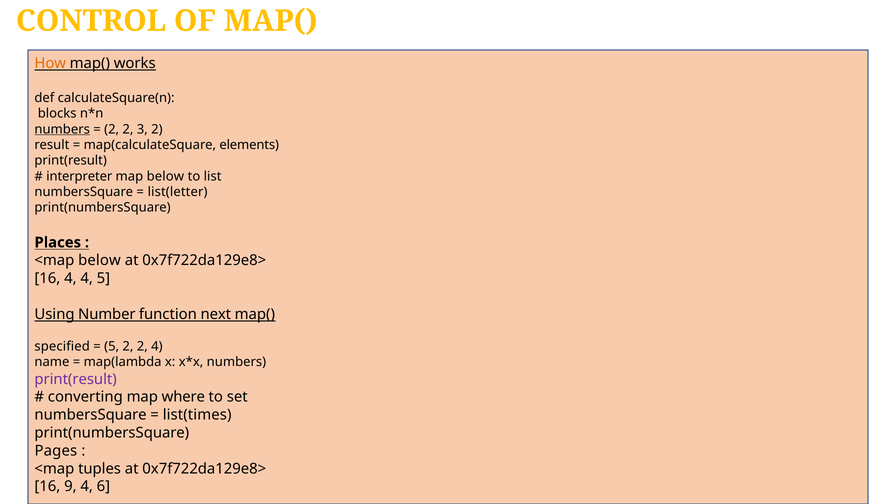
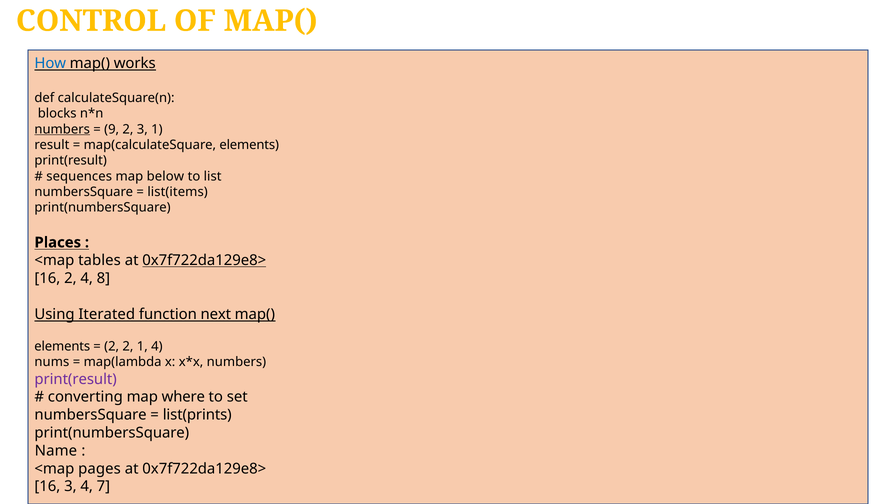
How colour: orange -> blue (50, 63)
2: 2 -> 9 (112, 129)
3 2: 2 -> 1 (157, 129)
interpreter: interpreter -> sequences (79, 176)
list(letter: list(letter -> list(items (178, 192)
<map below: below -> tables (99, 260)
0x7f722da129e8> underline: none -> present (204, 260)
16 4: 4 -> 2 (70, 278)
4 5: 5 -> 8 (103, 278)
Number: Number -> Iterated (107, 314)
specified: specified -> elements (62, 346)
5: 5 -> 2 (112, 346)
2: 2 -> 1 (142, 346)
name: name -> nums (52, 362)
list(times: list(times -> list(prints (197, 414)
Pages: Pages -> Name (56, 450)
tuples: tuples -> pages (99, 468)
16 9: 9 -> 3 (70, 486)
6: 6 -> 7 (103, 486)
